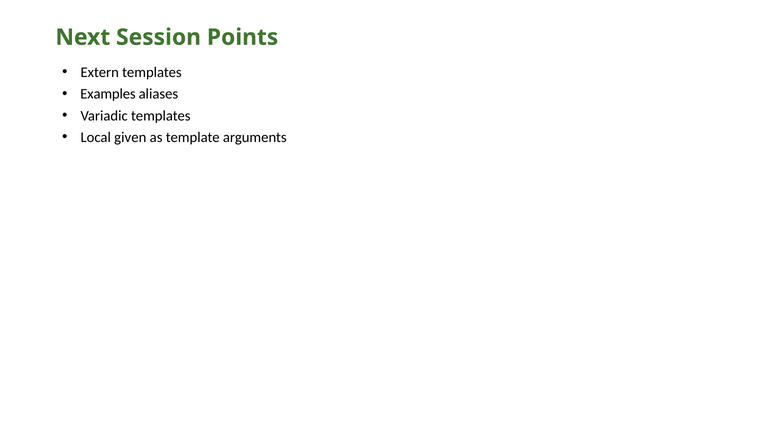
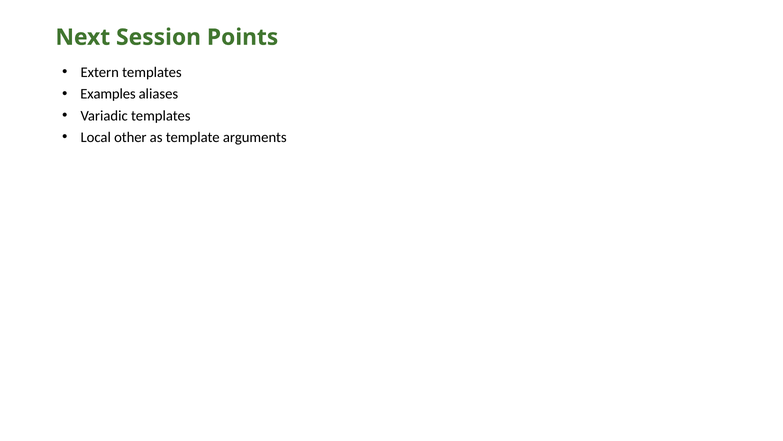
given: given -> other (130, 137)
